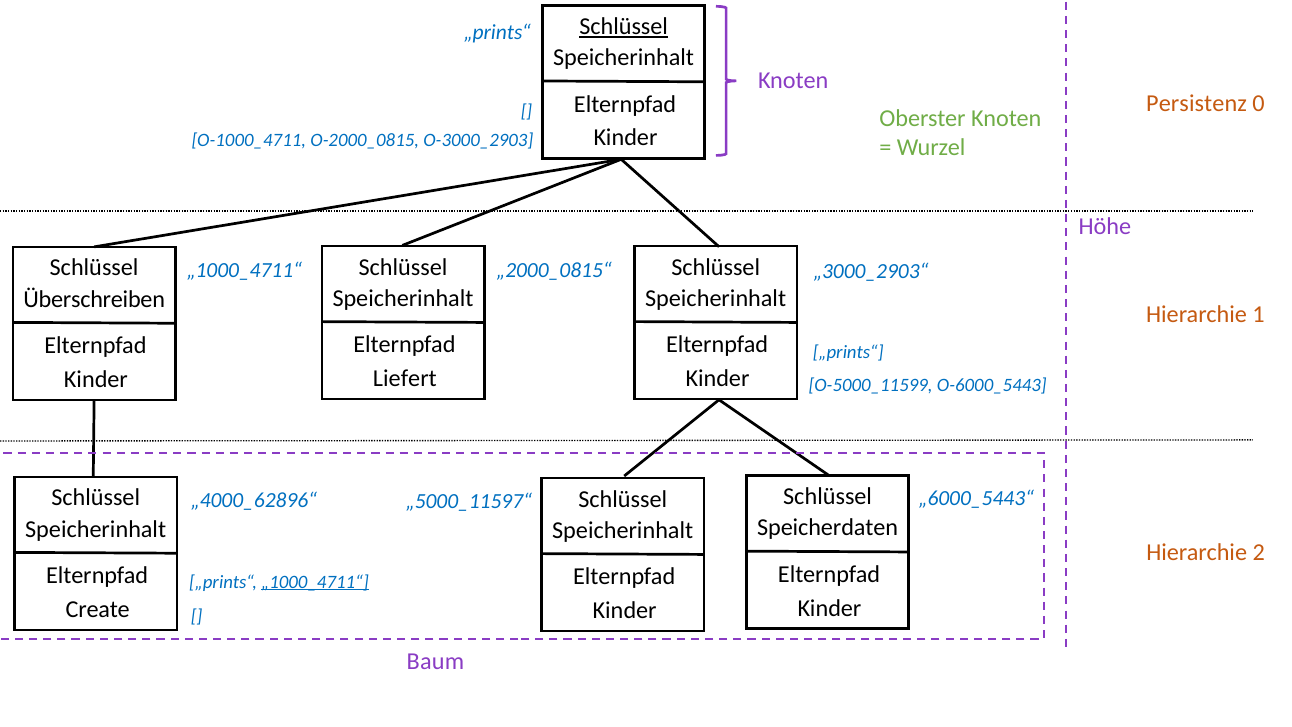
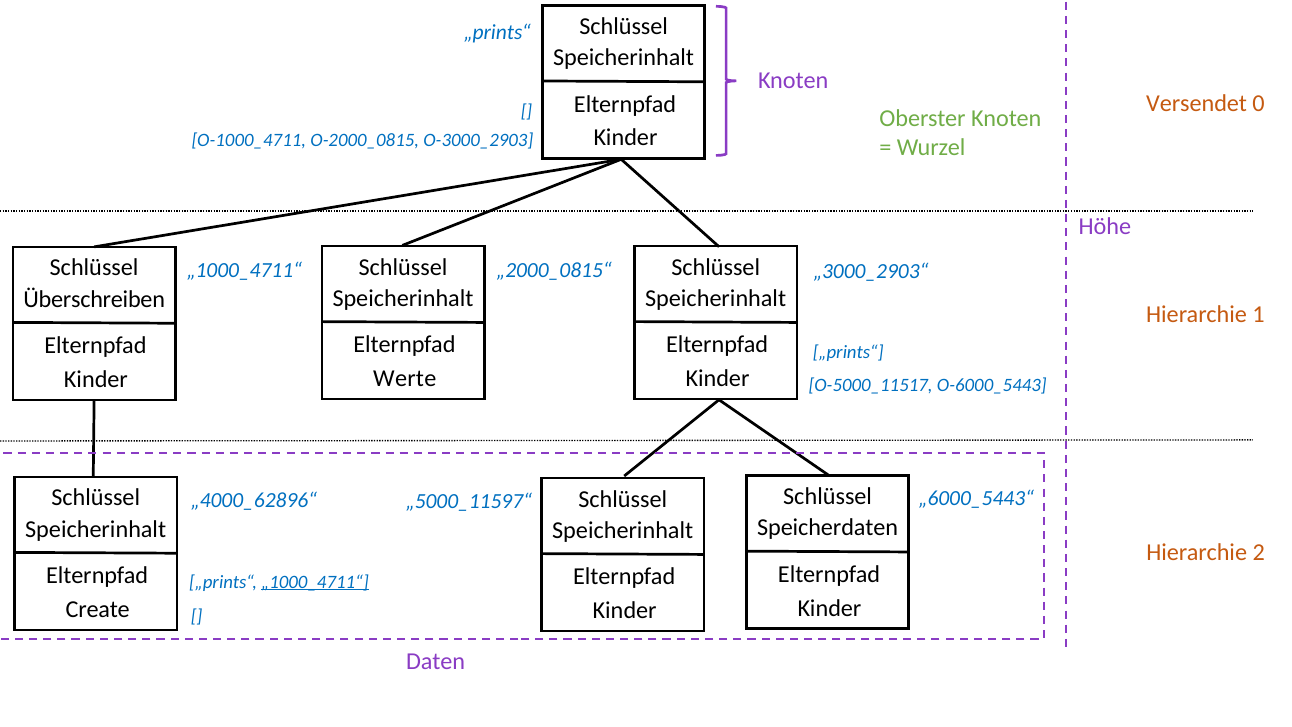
Schlüssel underline: present -> none (624, 26)
Persistenz: Persistenz -> Versendet (1197, 104)
Liefert: Liefert -> Werte (405, 378)
O-5000_11599: O-5000_11599 -> O-5000_11517 (871, 385)
Baum: Baum -> Daten (436, 662)
